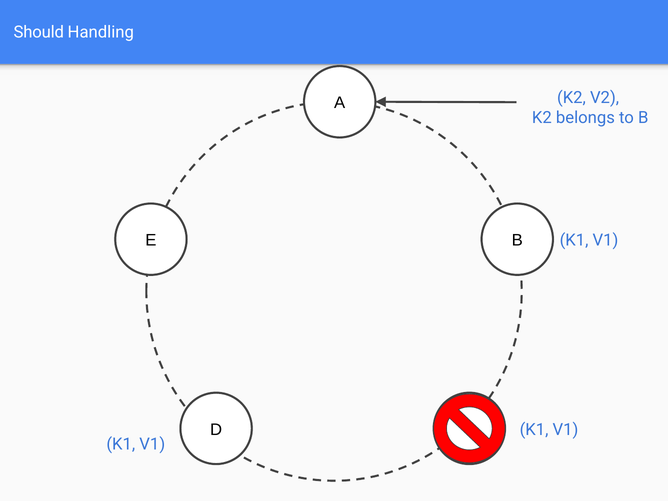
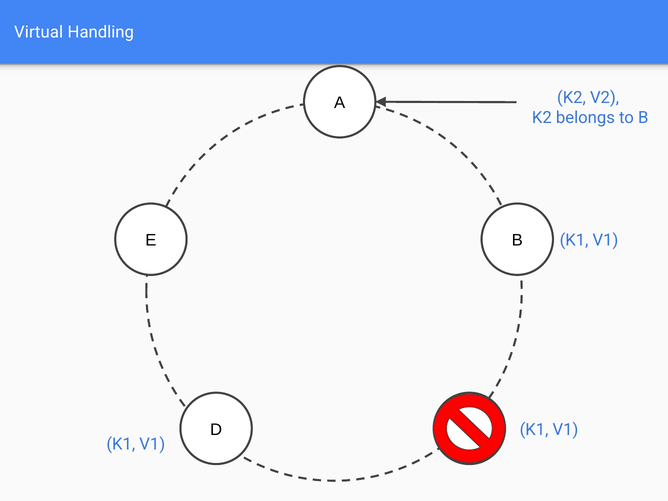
Should: Should -> Virtual (39, 32)
